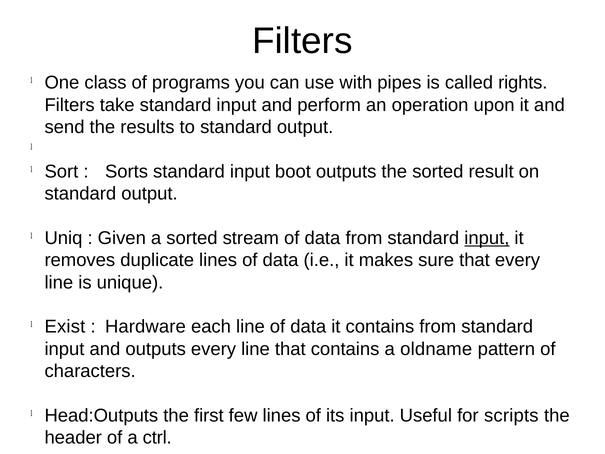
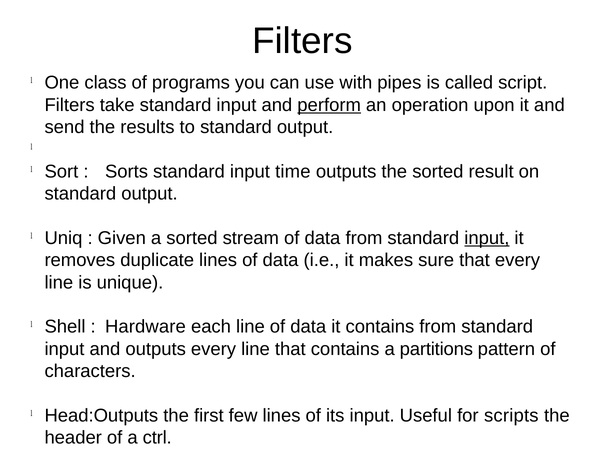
rights: rights -> script (523, 83)
perform underline: none -> present (329, 105)
boot: boot -> time (293, 171)
Exist: Exist -> Shell (65, 327)
oldname: oldname -> partitions (436, 349)
